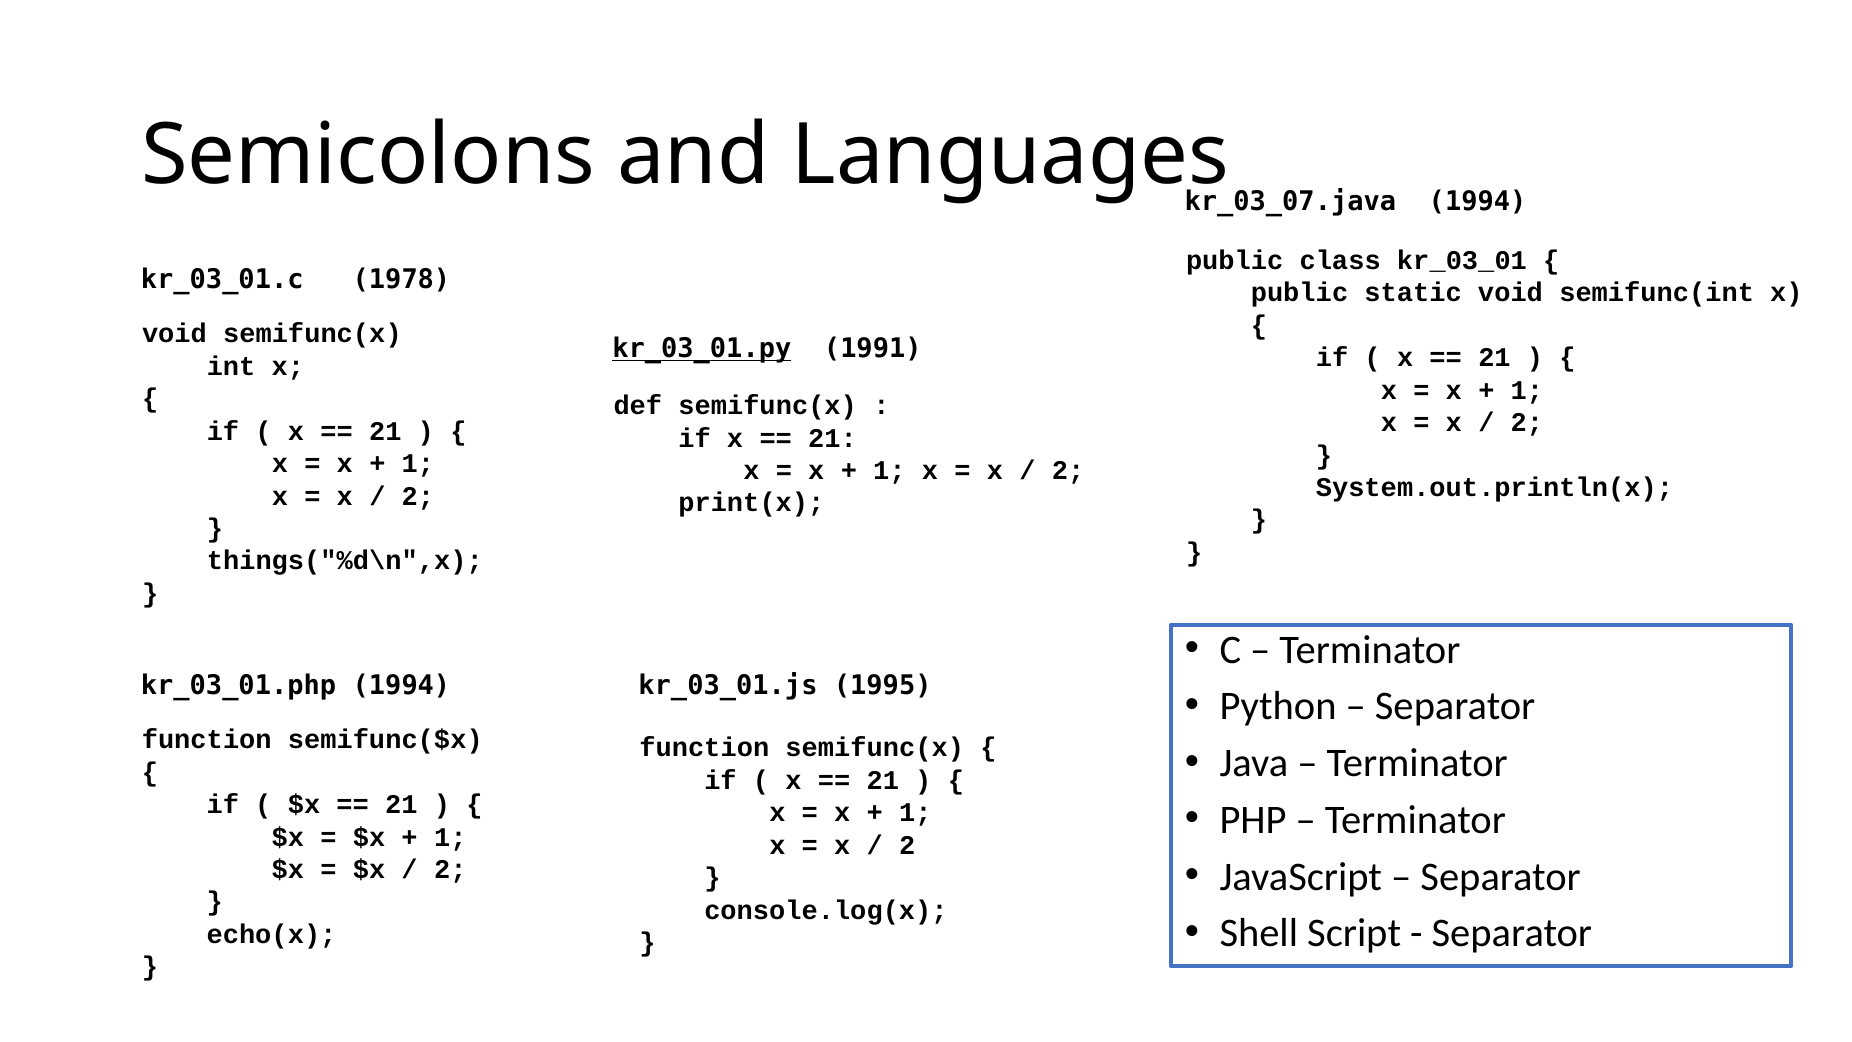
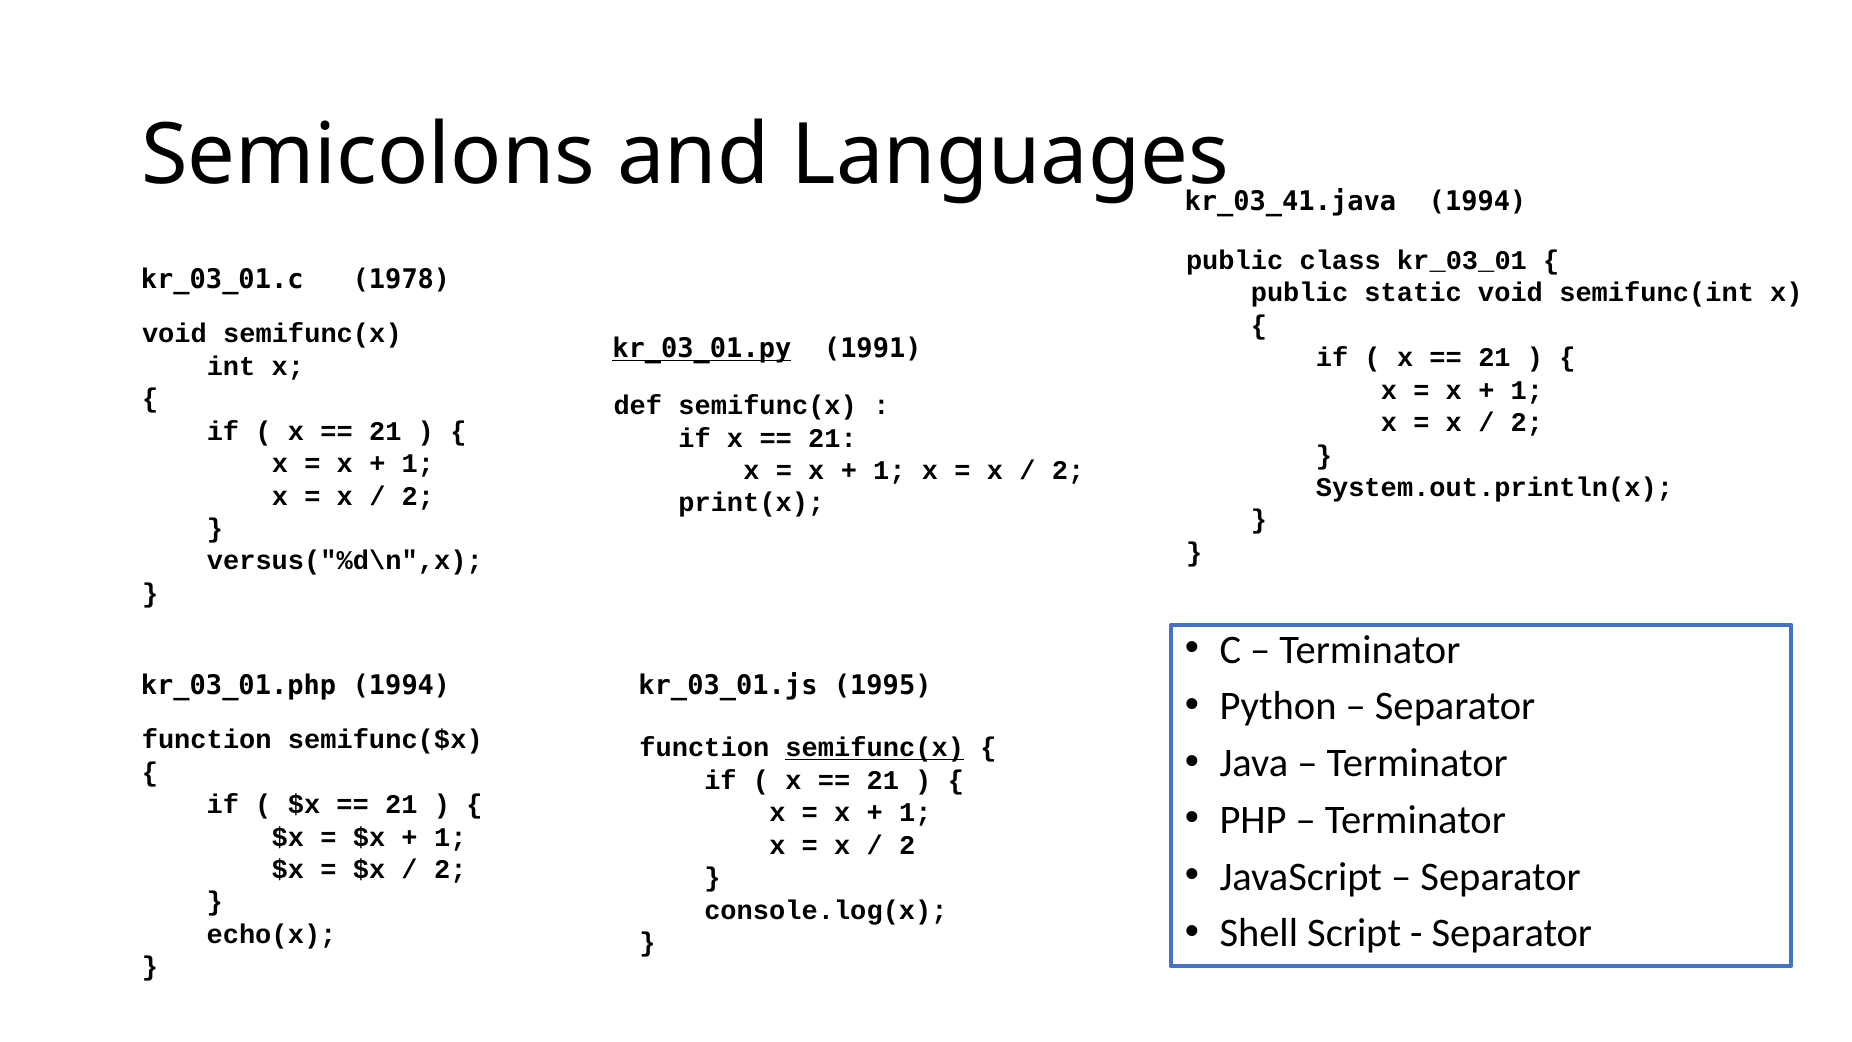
kr_03_07.java: kr_03_07.java -> kr_03_41.java (1290, 201)
things("%d\n",x: things("%d\n",x -> versus("%d\n",x (345, 561)
semifunc(x underline: none -> present (875, 748)
